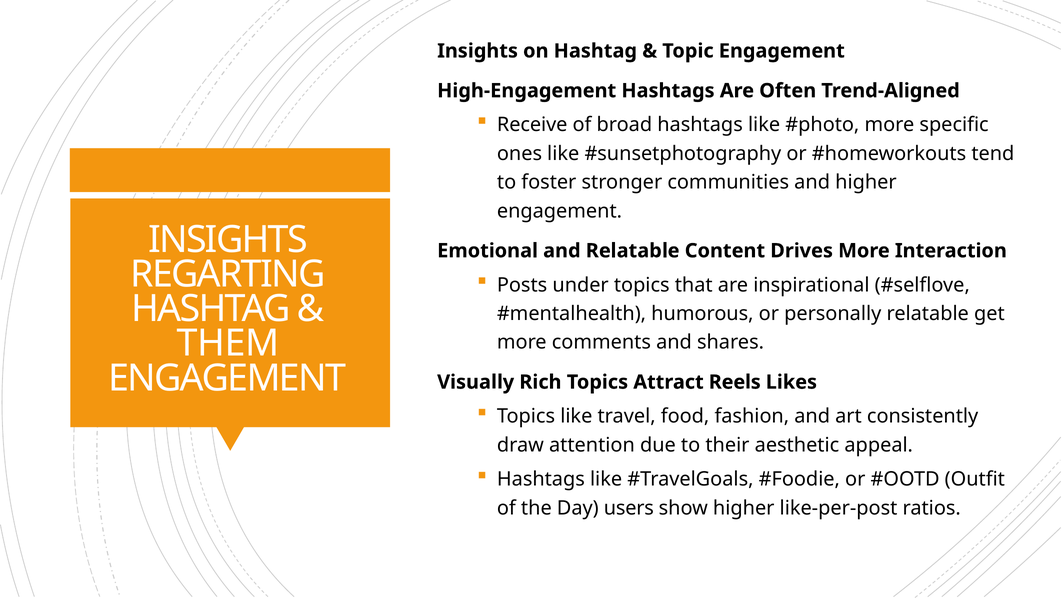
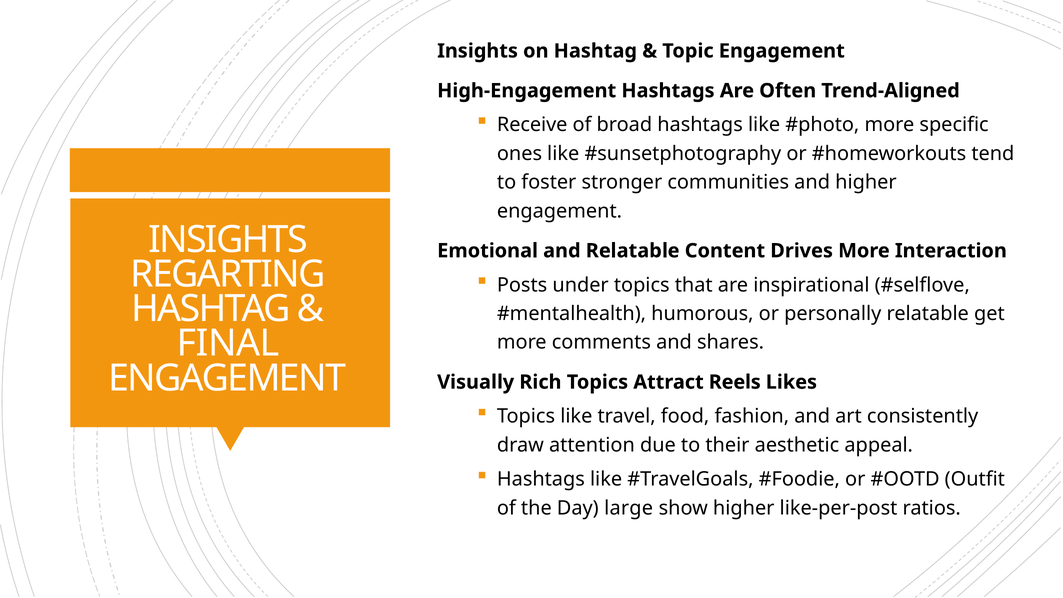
THEM: THEM -> FINAL (228, 343)
users: users -> large (629, 508)
